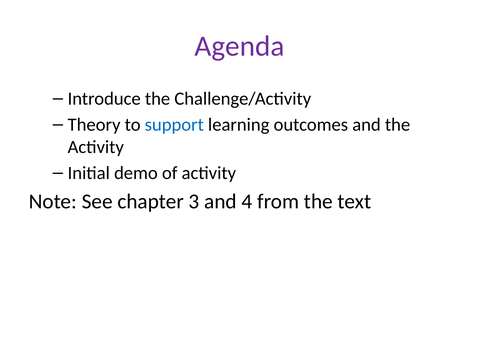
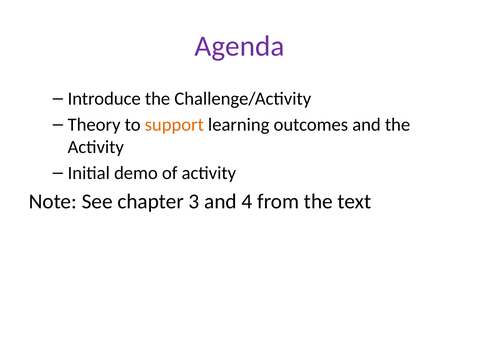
support colour: blue -> orange (174, 125)
